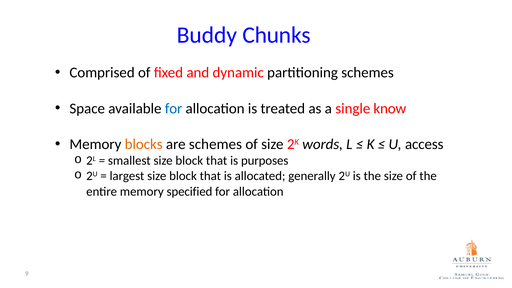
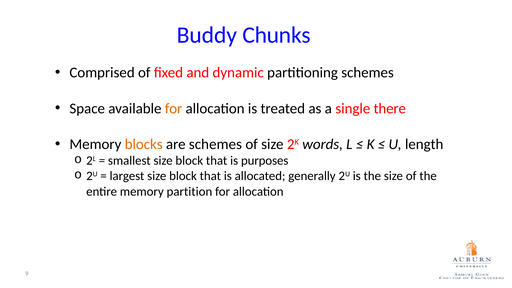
for colour: blue -> orange (174, 108)
know: know -> there (390, 108)
access: access -> length (424, 144)
specified: specified -> partition (189, 191)
